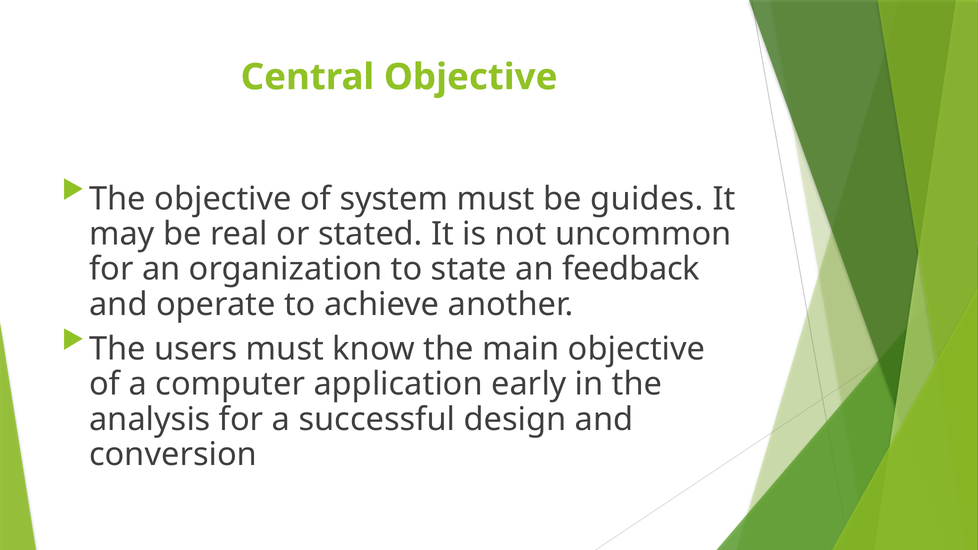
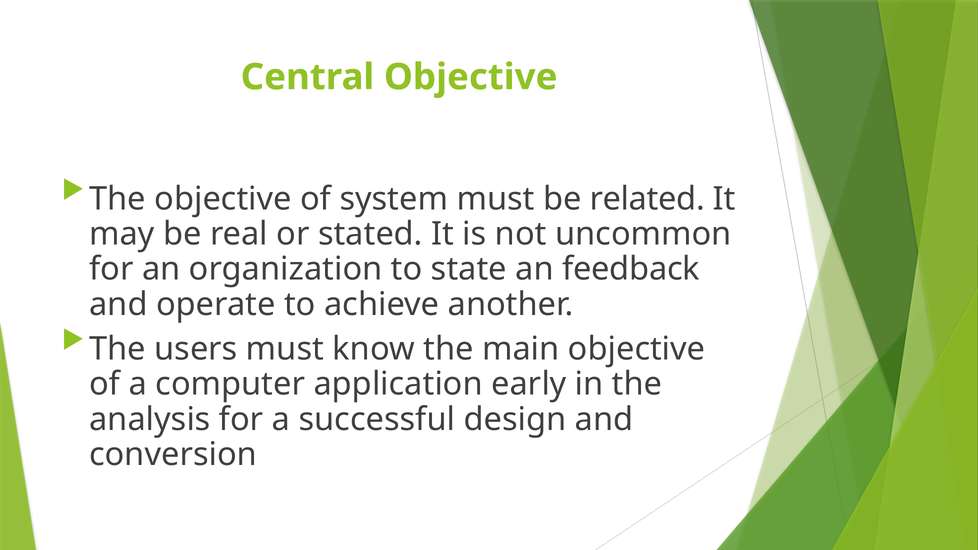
guides: guides -> related (647, 199)
